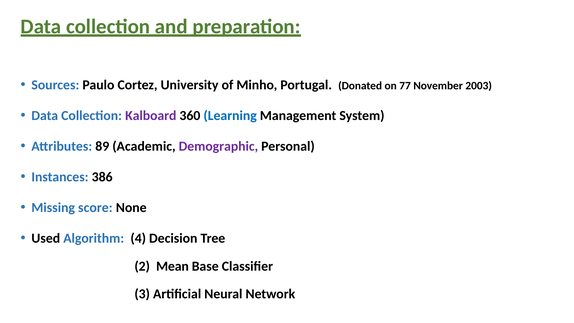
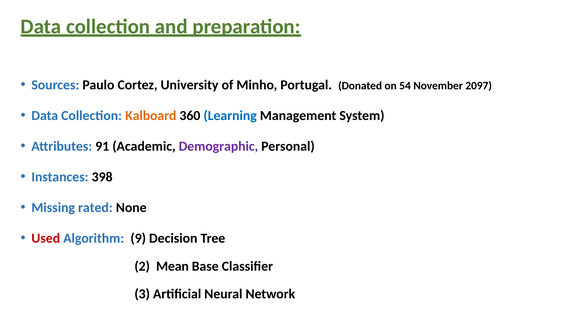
77: 77 -> 54 (405, 86)
2003: 2003 -> 2097 (479, 86)
Kalboard colour: purple -> orange (151, 115)
89: 89 -> 91 (102, 146)
386: 386 -> 398 (102, 177)
score: score -> rated (95, 208)
Used colour: black -> red (46, 238)
4: 4 -> 9 (138, 238)
